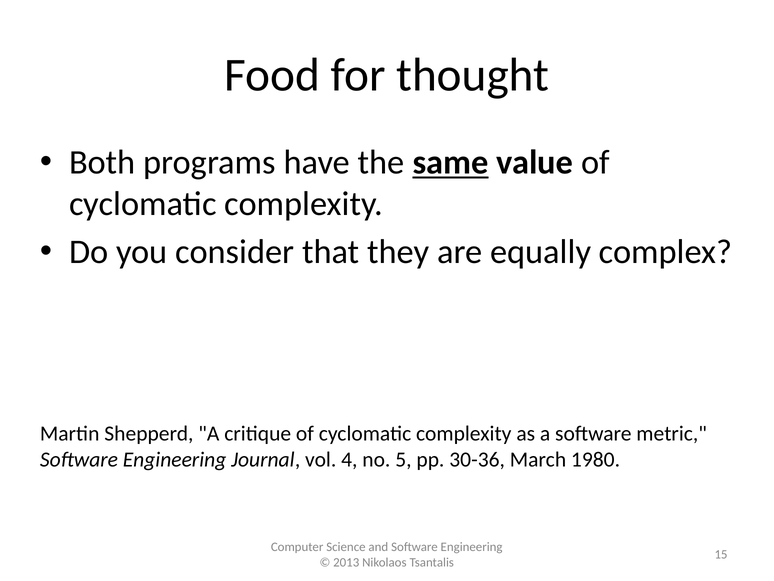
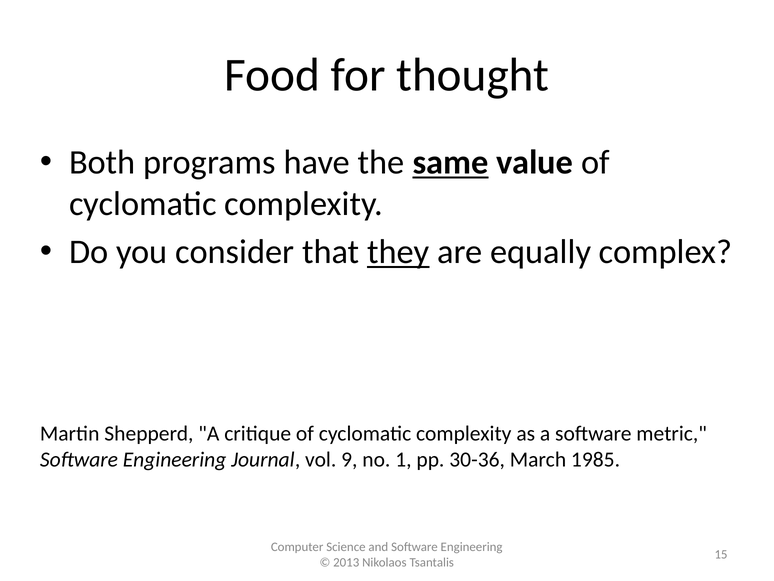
they underline: none -> present (398, 252)
4: 4 -> 9 (349, 459)
5: 5 -> 1 (403, 459)
1980: 1980 -> 1985 (596, 459)
